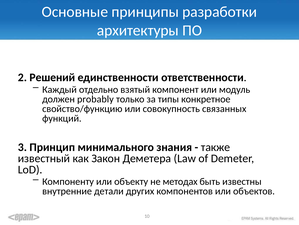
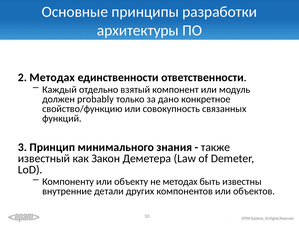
2 Решений: Решений -> Методах (52, 77)
типы: типы -> дано (168, 99)
